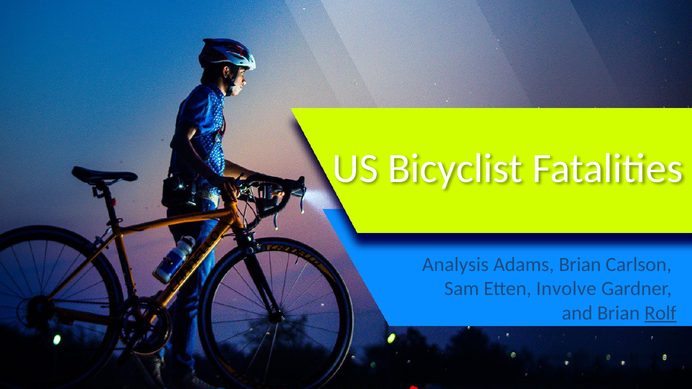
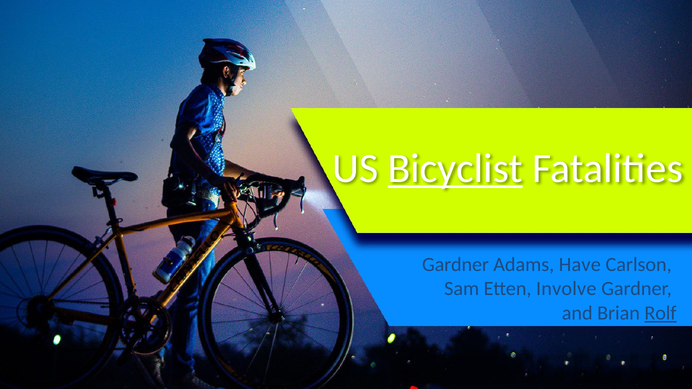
Bicyclist underline: none -> present (455, 169)
Analysis: Analysis -> Gardner (456, 265)
Adams Brian: Brian -> Have (580, 265)
